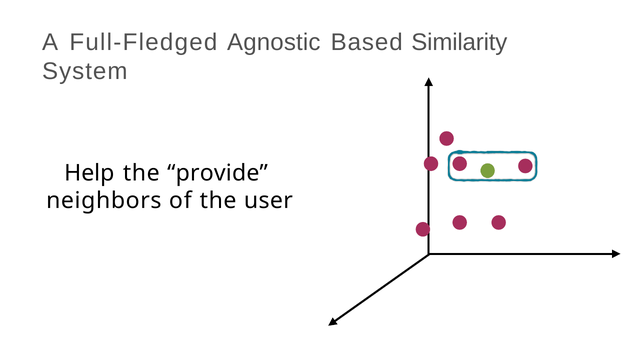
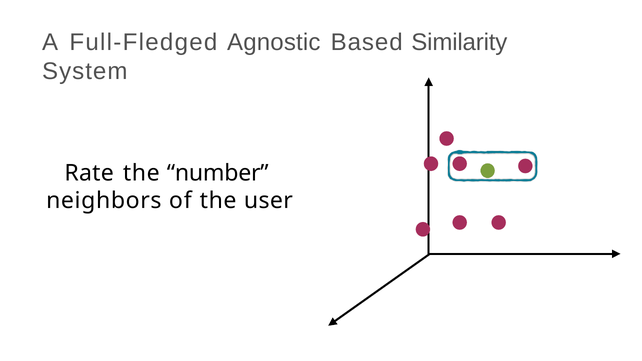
Help: Help -> Rate (89, 173)
provide: provide -> number (218, 173)
